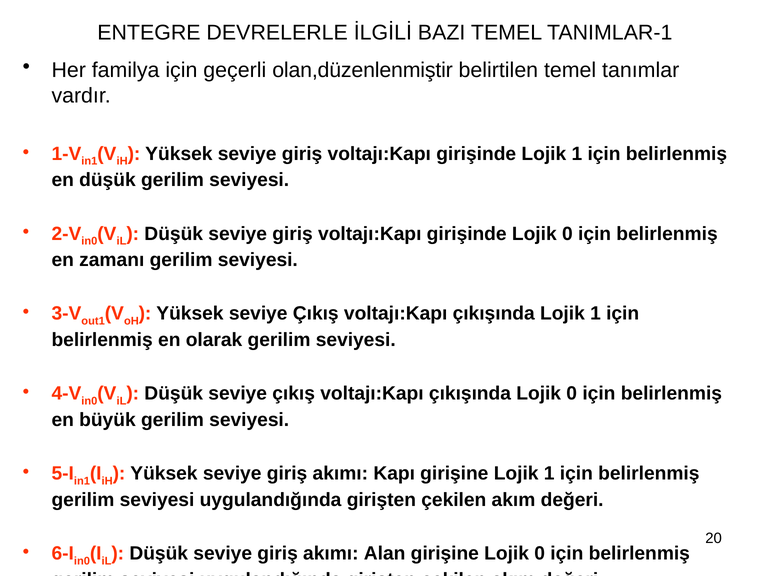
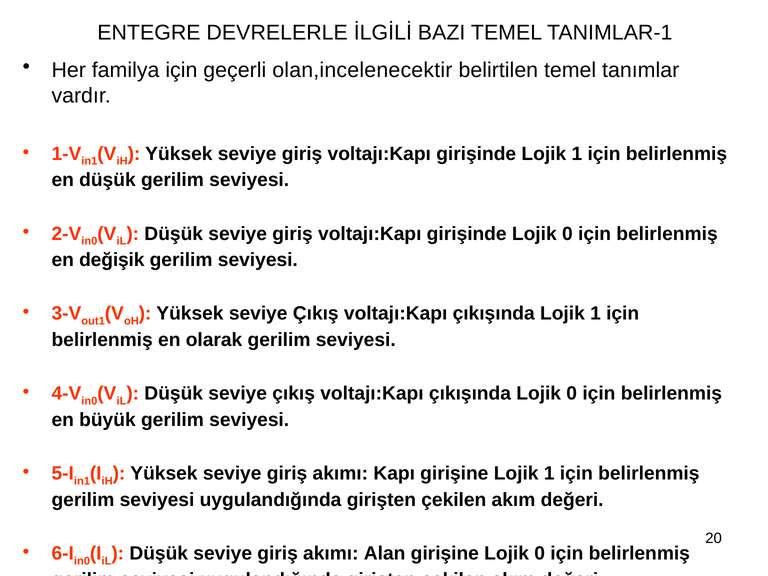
olan,düzenlenmiştir: olan,düzenlenmiştir -> olan,incelenecektir (362, 70)
zamanı: zamanı -> değişik (112, 260)
